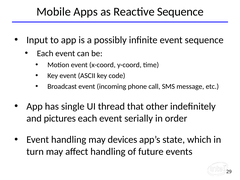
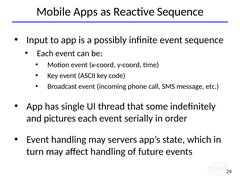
other: other -> some (157, 106)
devices: devices -> servers (122, 140)
